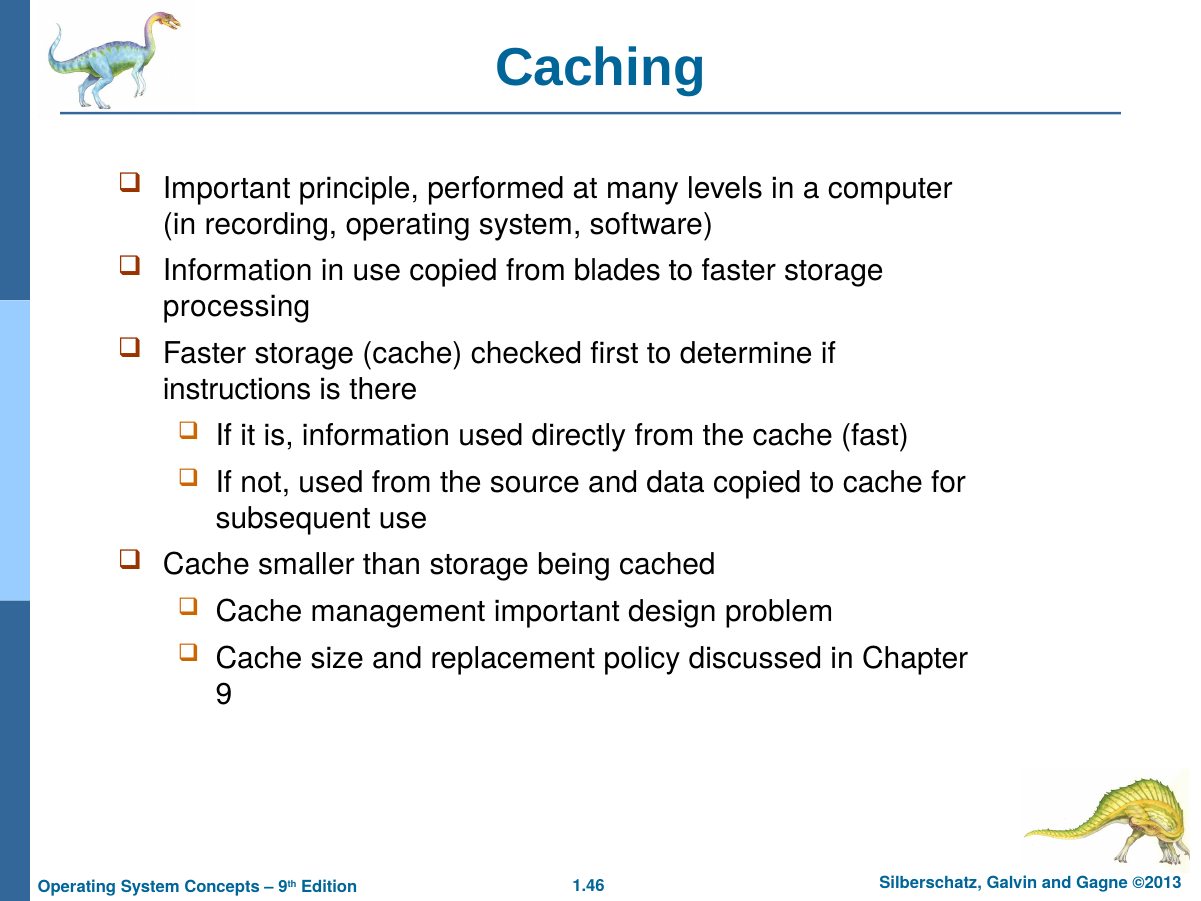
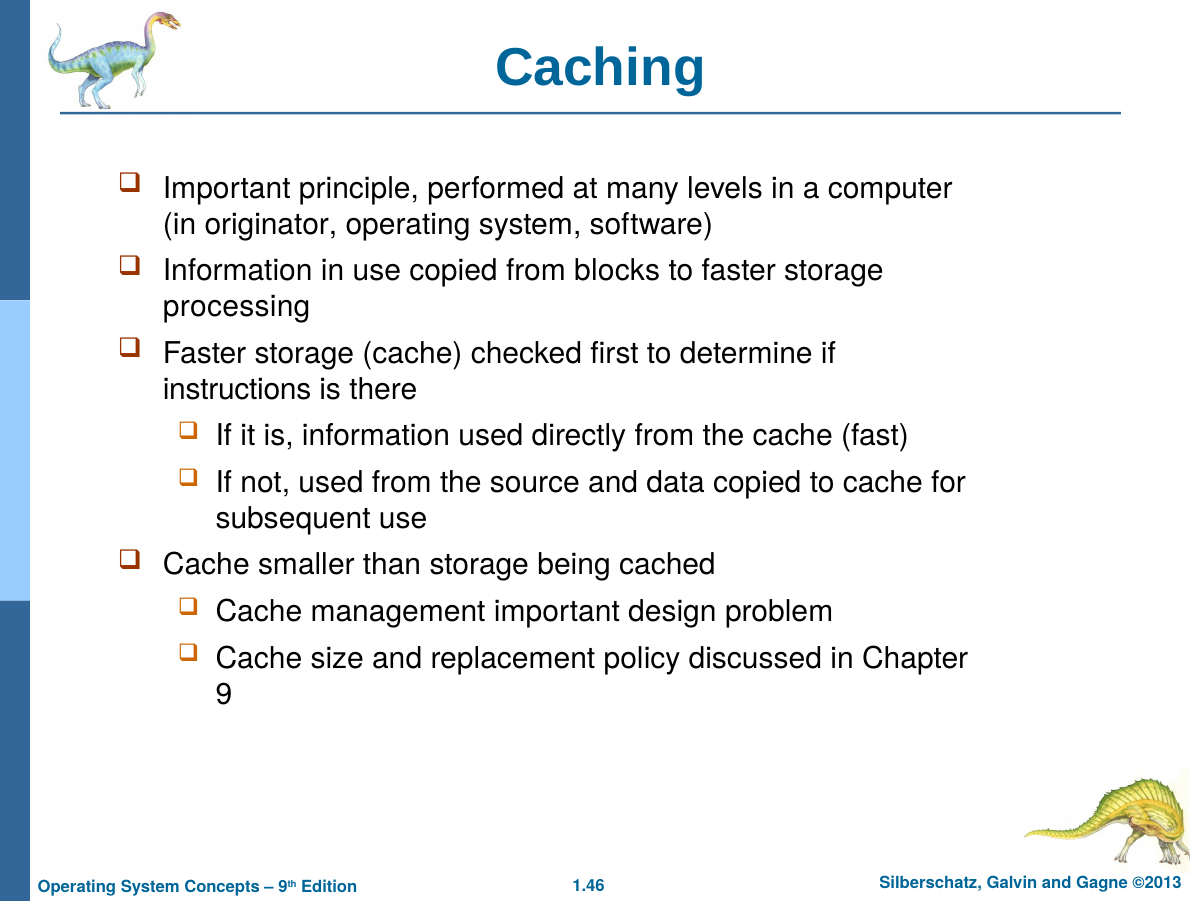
recording: recording -> originator (271, 224)
blades: blades -> blocks (617, 271)
